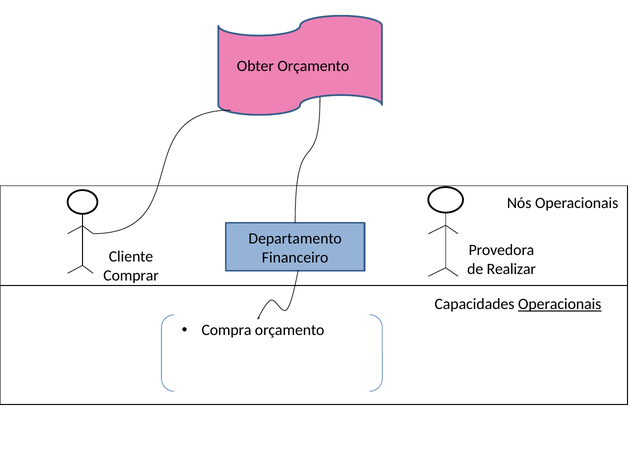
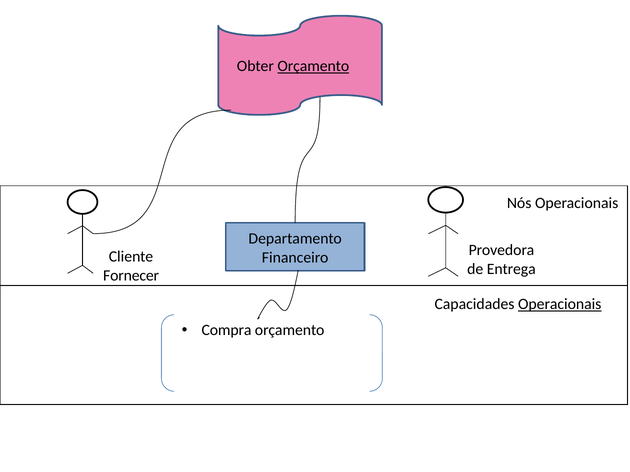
Orçamento underline: none -> present (313, 66)
Realizar: Realizar -> Entrega (511, 269)
Comprar: Comprar -> Fornecer (131, 276)
